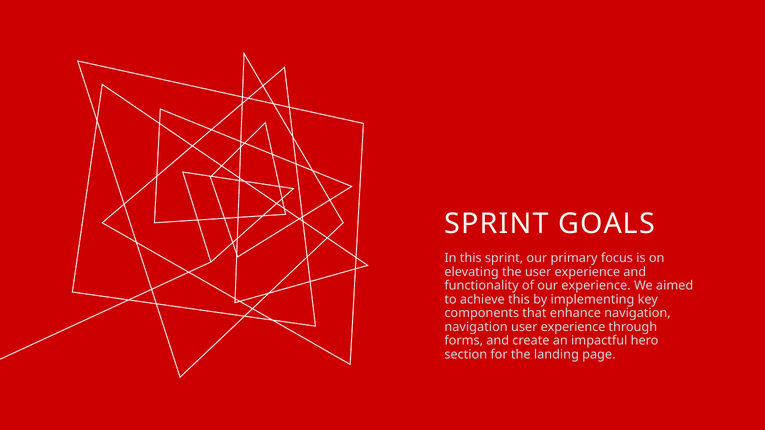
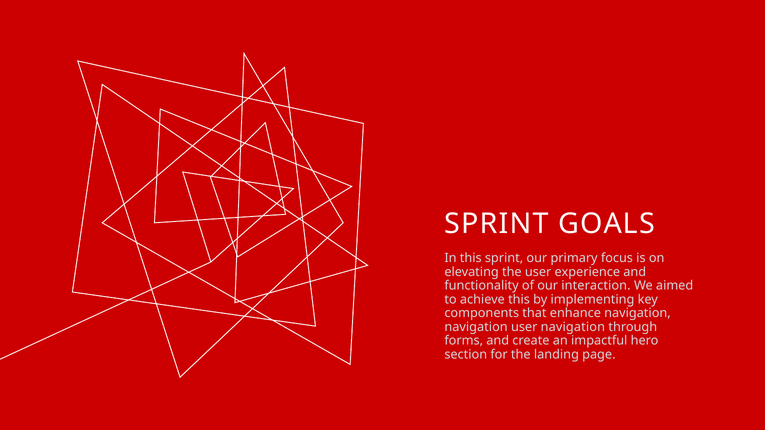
our experience: experience -> interaction (596, 286)
experience: experience -> navigation (573, 327)
